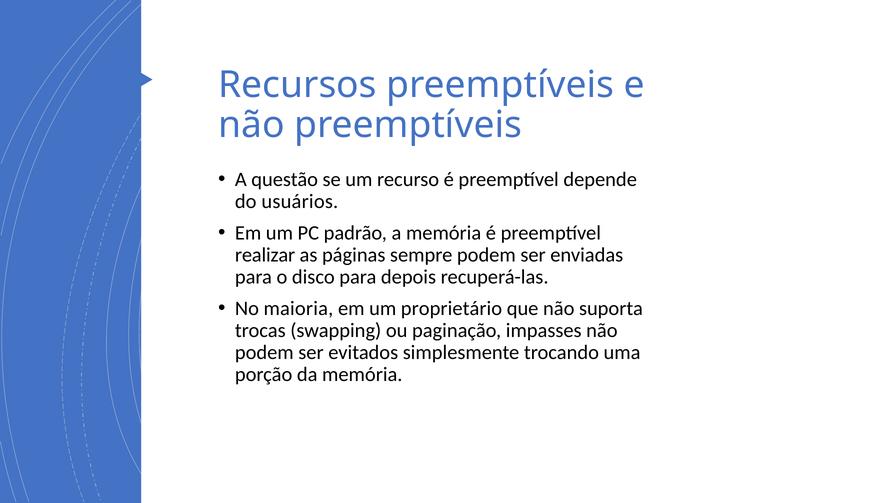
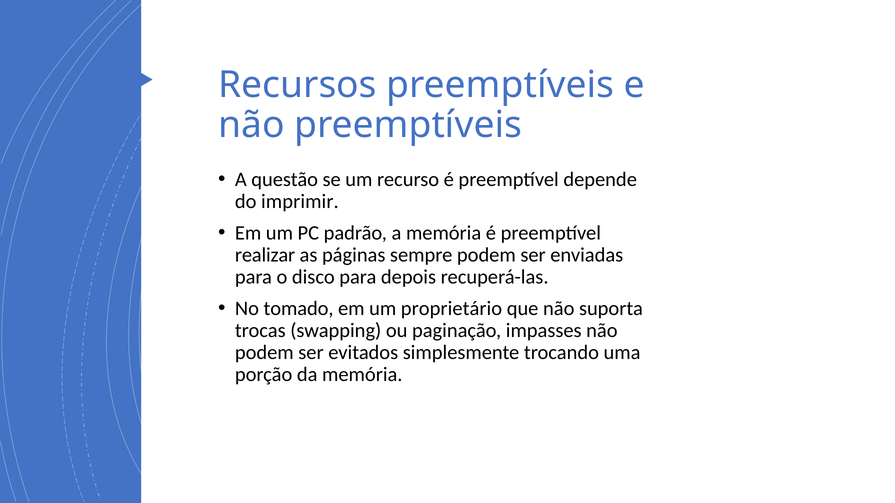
usuários: usuários -> imprimir (300, 202)
maioria: maioria -> tomado (299, 309)
